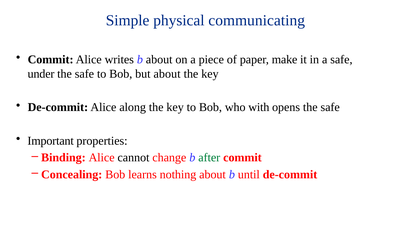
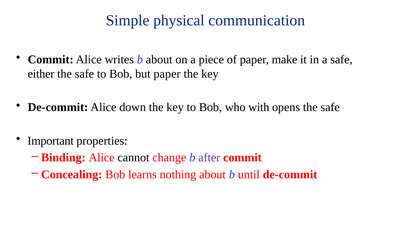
communicating: communicating -> communication (257, 20)
under: under -> either (41, 74)
but about: about -> paper (167, 74)
along: along -> down (133, 107)
after colour: green -> purple (209, 158)
